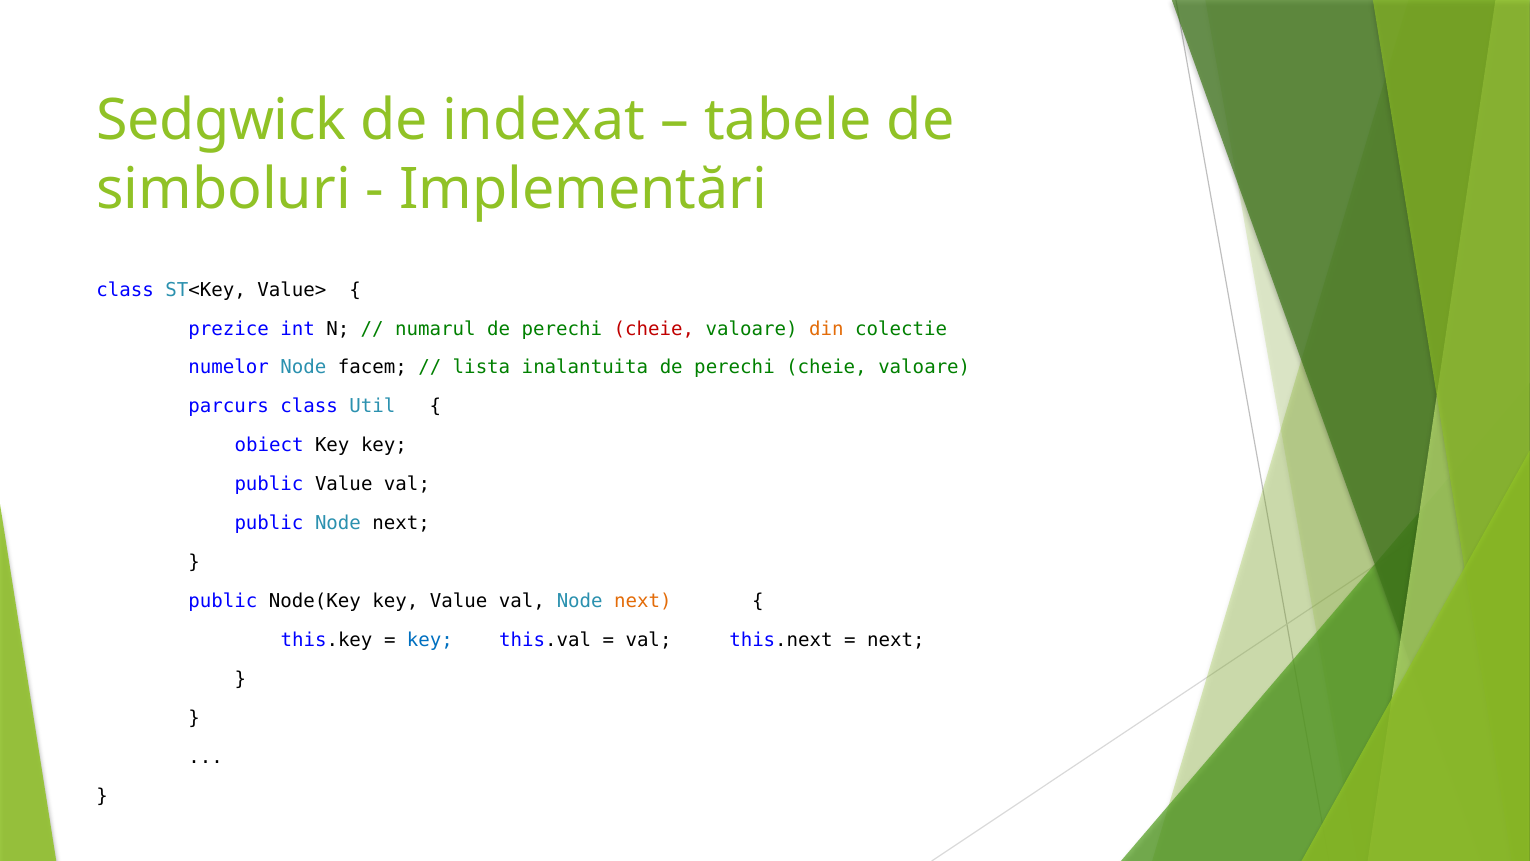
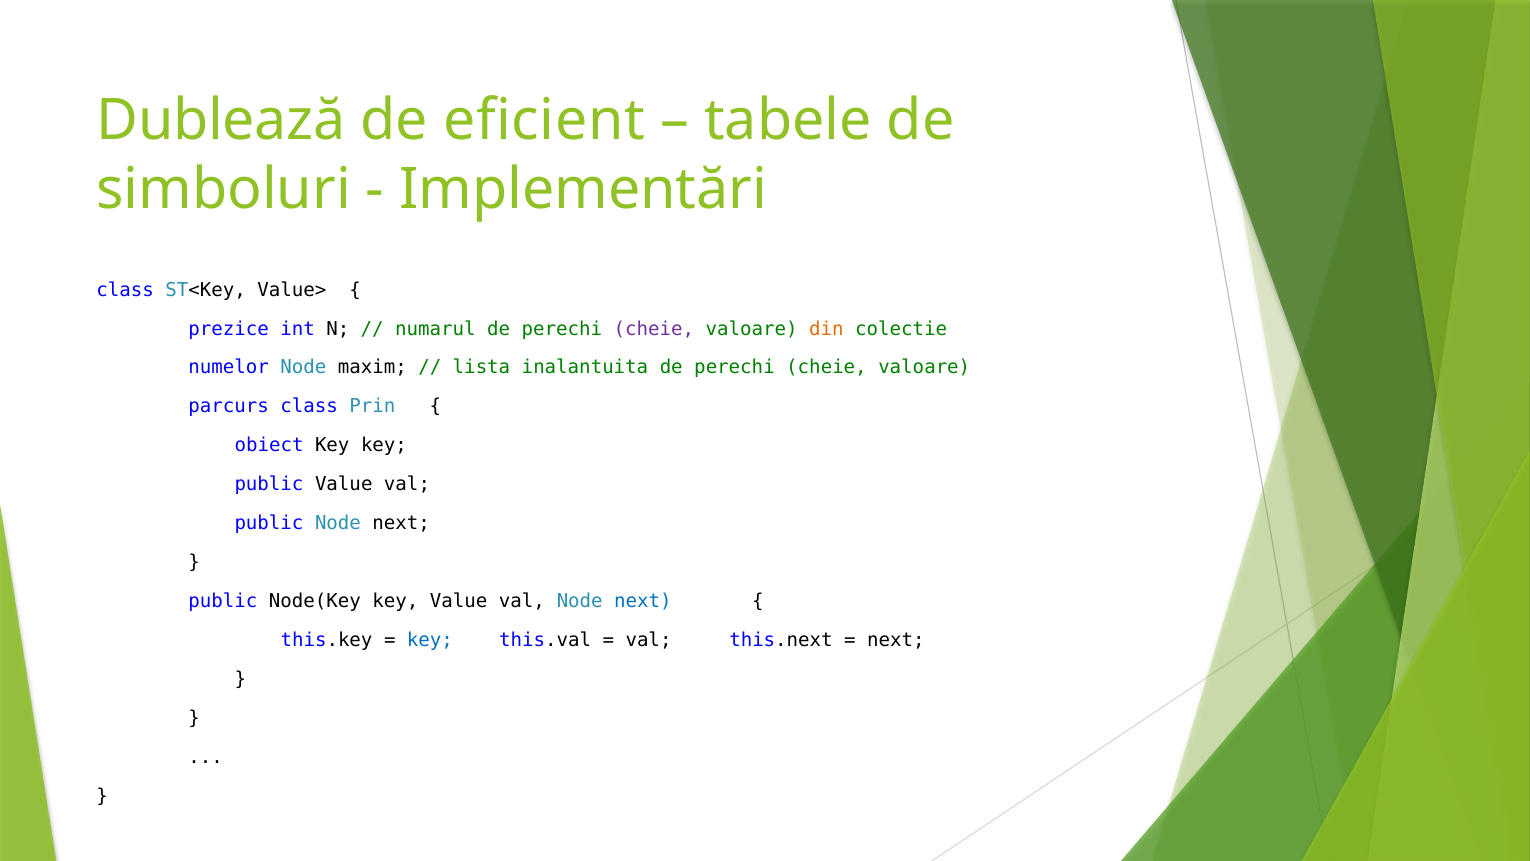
Sedgwick: Sedgwick -> Dublează (221, 121)
indexat: indexat -> eficient (544, 121)
cheie colour: red -> purple (654, 329)
facem: facem -> maxim (372, 367)
Util: Util -> Prin (372, 406)
next colour: orange -> blue (643, 601)
